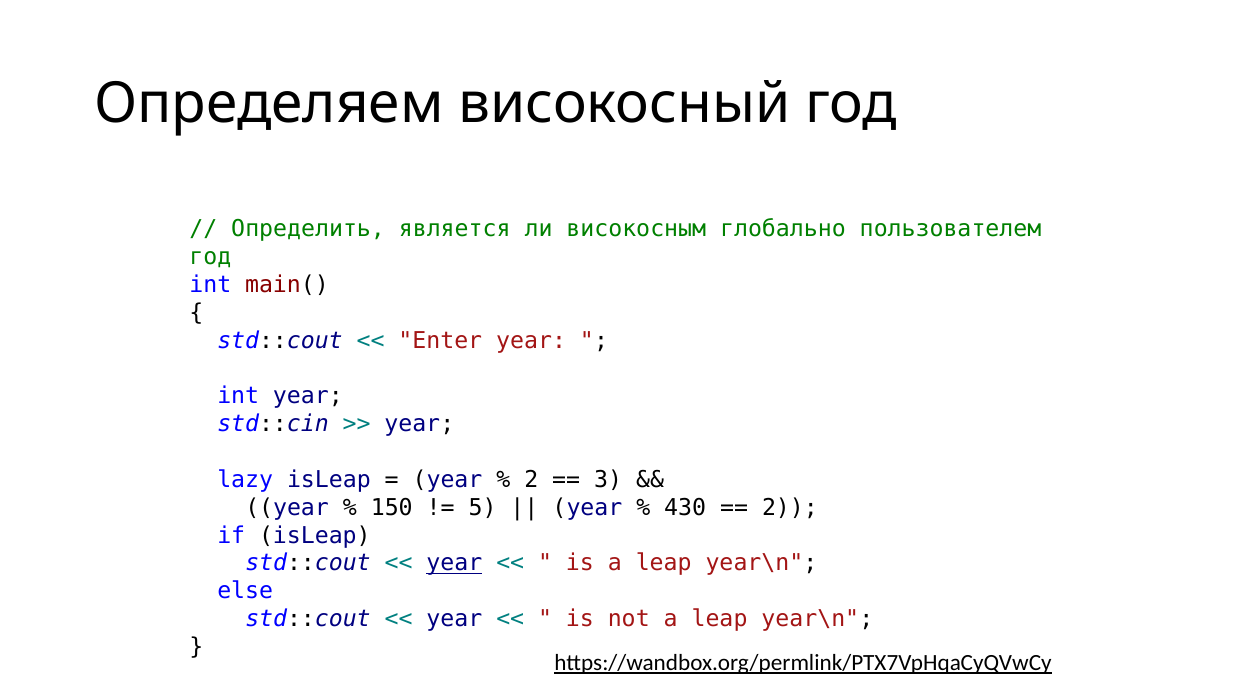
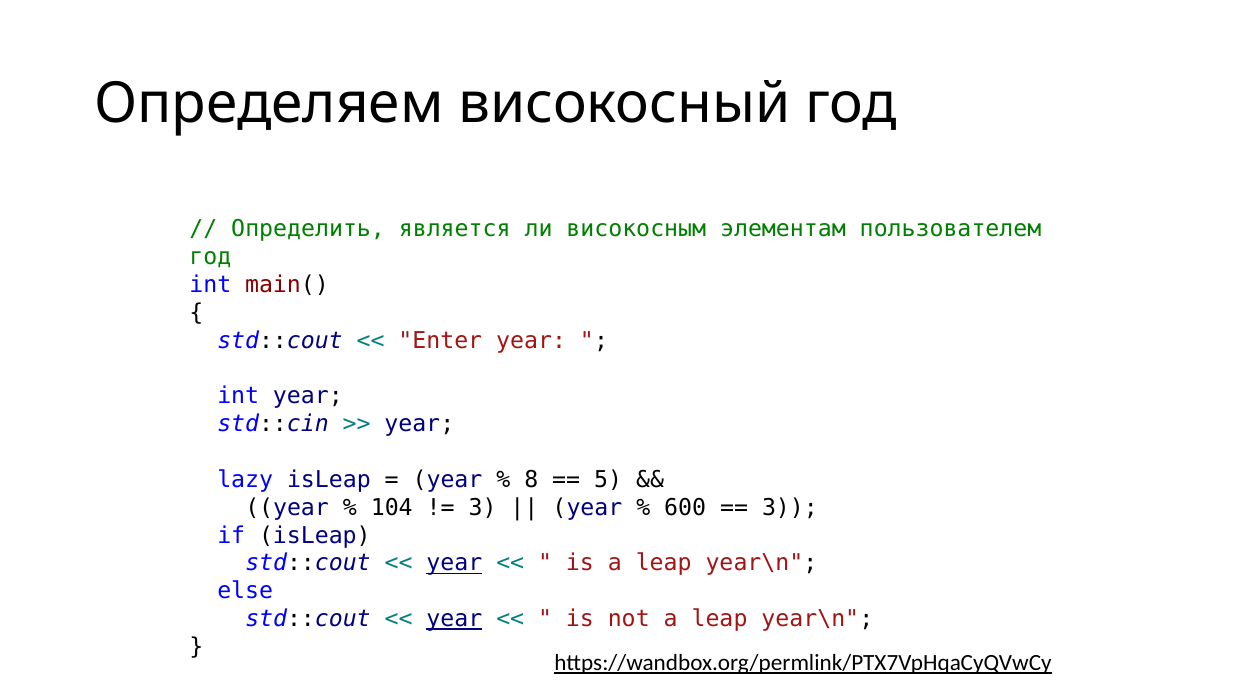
глобально: глобально -> элементам (783, 229)
2: 2 -> 8 (531, 480)
3: 3 -> 5 (608, 480)
150: 150 -> 104 (392, 508)
5: 5 -> 3 (483, 508)
430: 430 -> 600 (685, 508)
2: 2 -> 3 (790, 508)
year underline: none -> present (454, 619)
